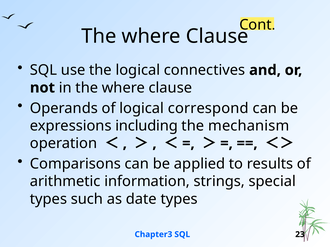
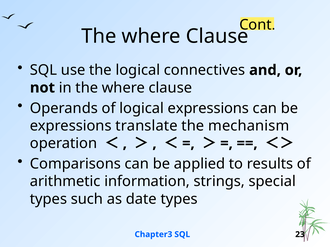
logical correspond: correspond -> expressions (208, 108)
including: including -> translate (146, 126)
